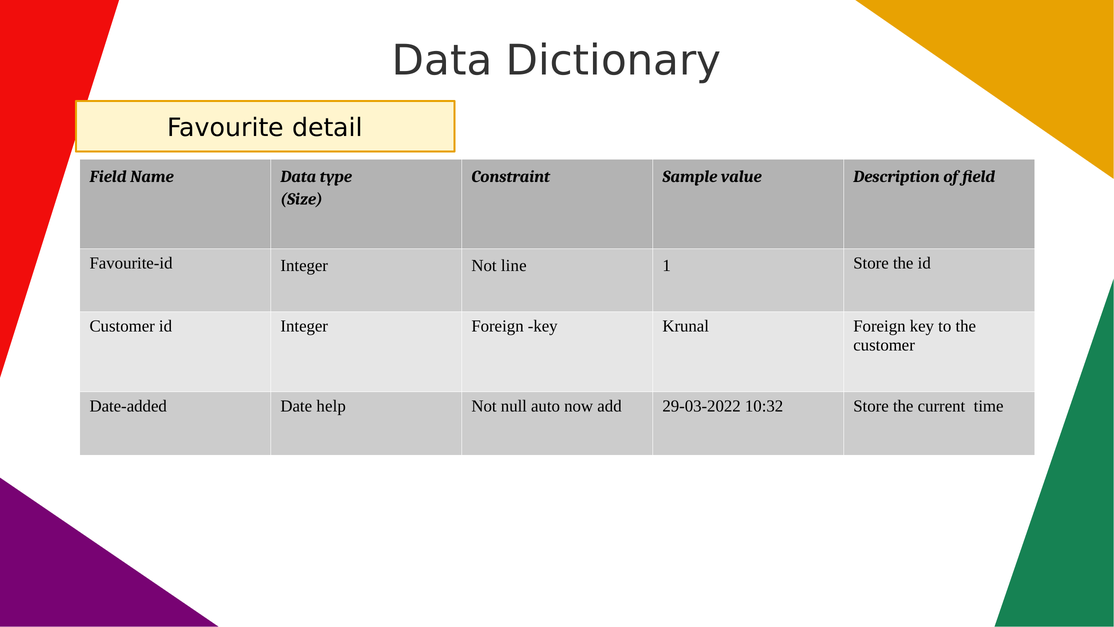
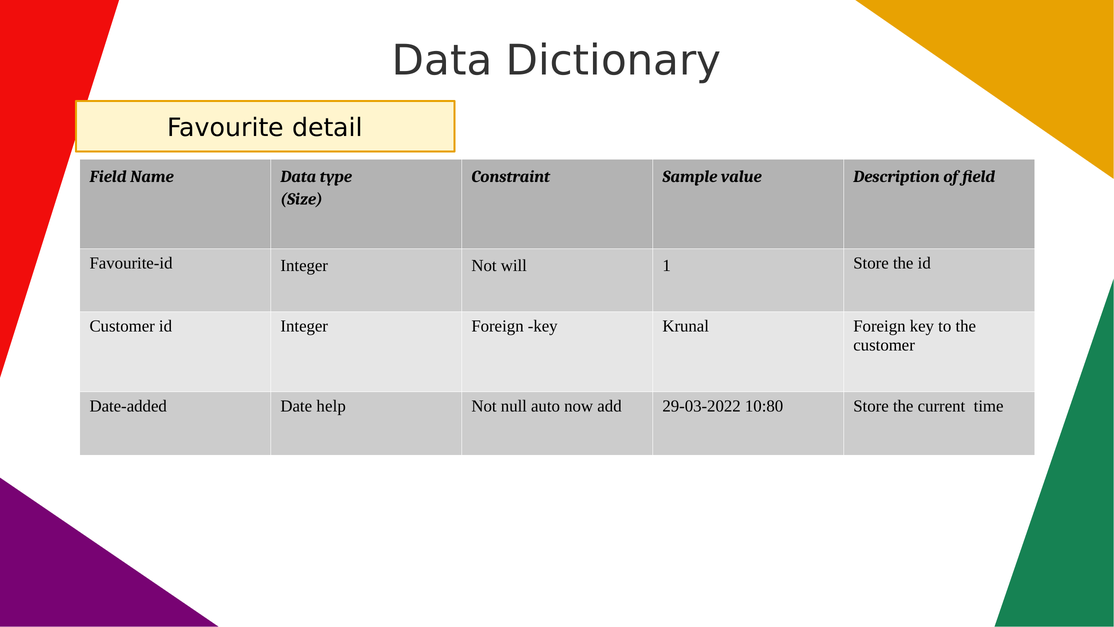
line: line -> will (514, 266)
10:32: 10:32 -> 10:80 (764, 406)
